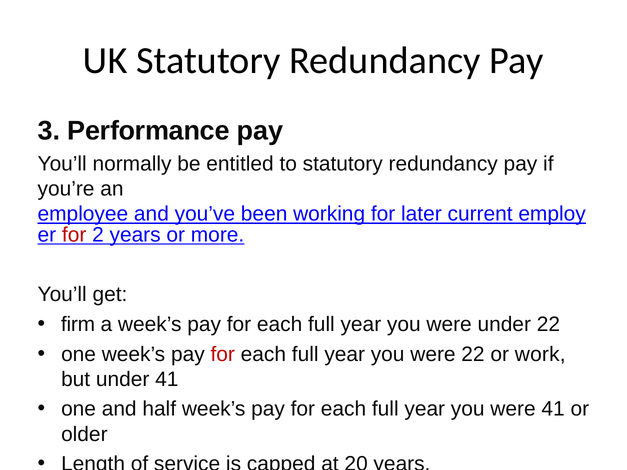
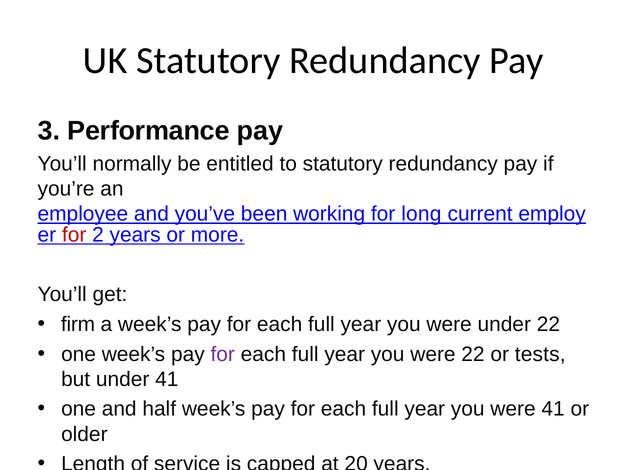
later: later -> long (421, 214)
for colour: red -> purple (223, 354)
work: work -> tests (540, 354)
